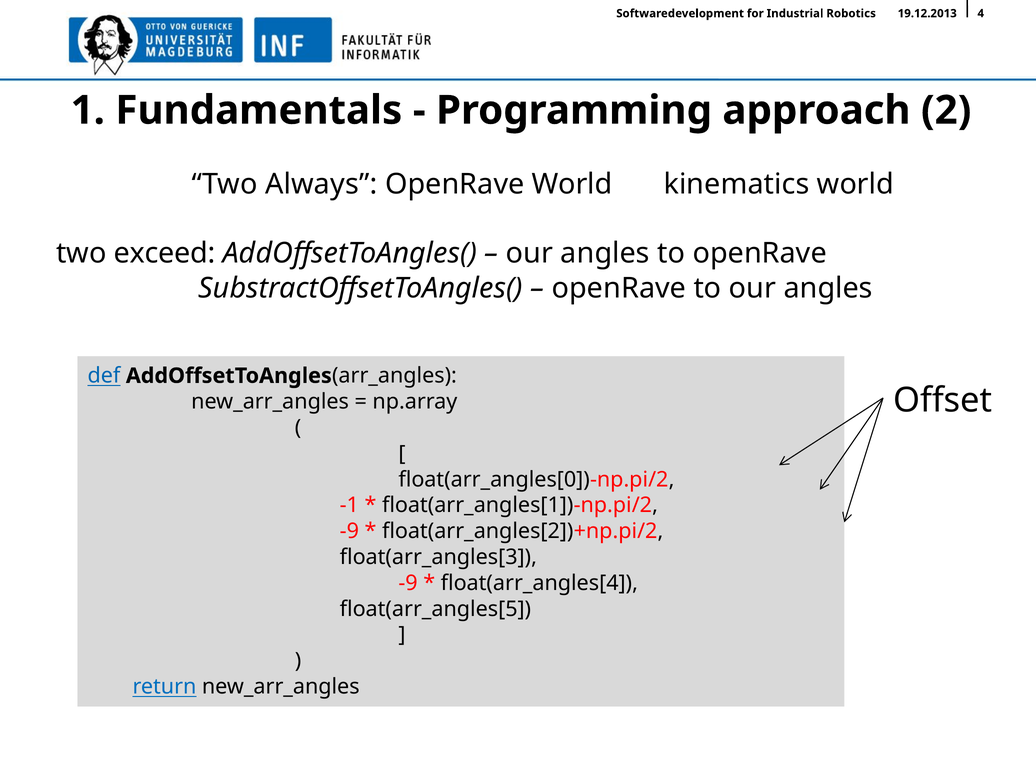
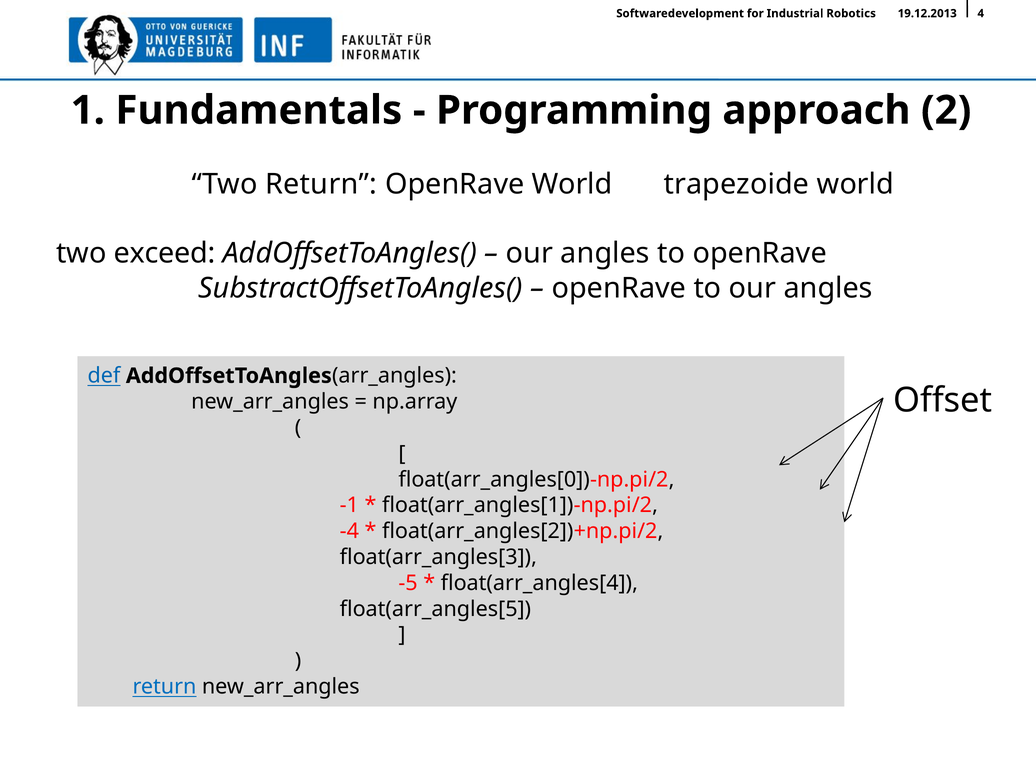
Two Always: Always -> Return (321, 184)
kinematics: kinematics -> trapezoide (736, 184)
-9: -9 -> -4 (349, 531)
-9: -9 -> -5 (408, 583)
